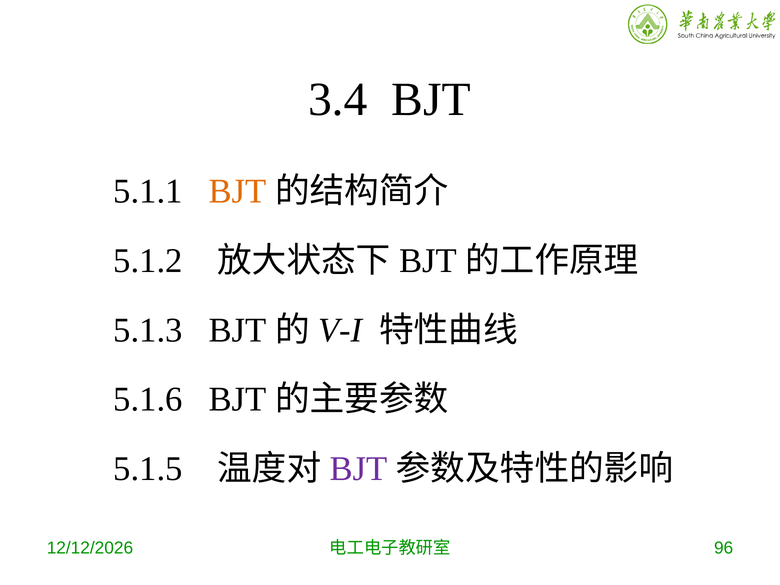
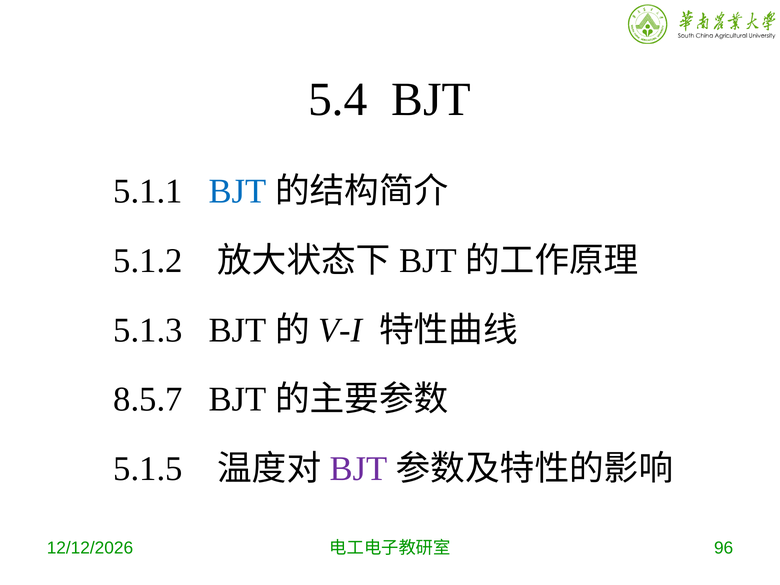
3.4: 3.4 -> 5.4 (338, 100)
BJT colour: orange -> blue (238, 191)
5.1.6: 5.1.6 -> 8.5.7 (148, 399)
